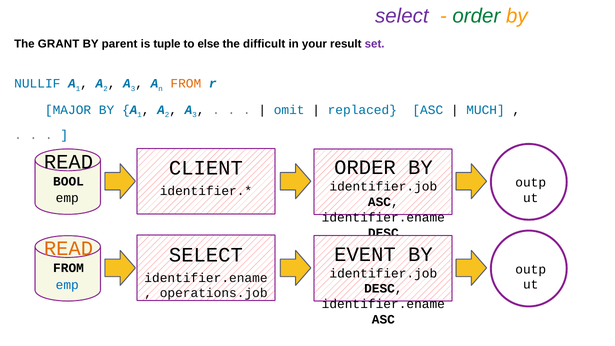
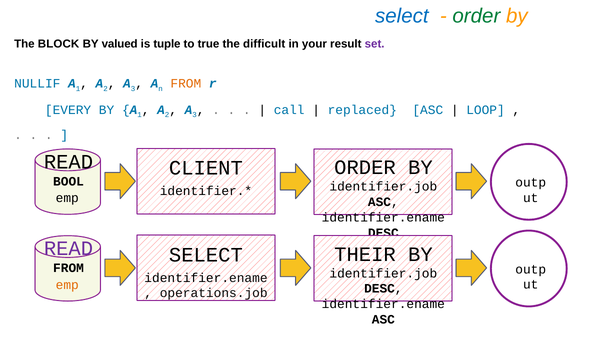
select colour: purple -> blue (402, 16)
GRANT: GRANT -> BLOCK (59, 44)
parent: parent -> valued (120, 44)
else: else -> true (209, 44)
MAJOR: MAJOR -> EVERY (68, 110)
omit: omit -> call (289, 110)
MUCH: MUCH -> LOOP (486, 110)
READ colour: orange -> purple (68, 248)
EVENT: EVENT -> THEIR (365, 254)
emp colour: blue -> orange (67, 285)
